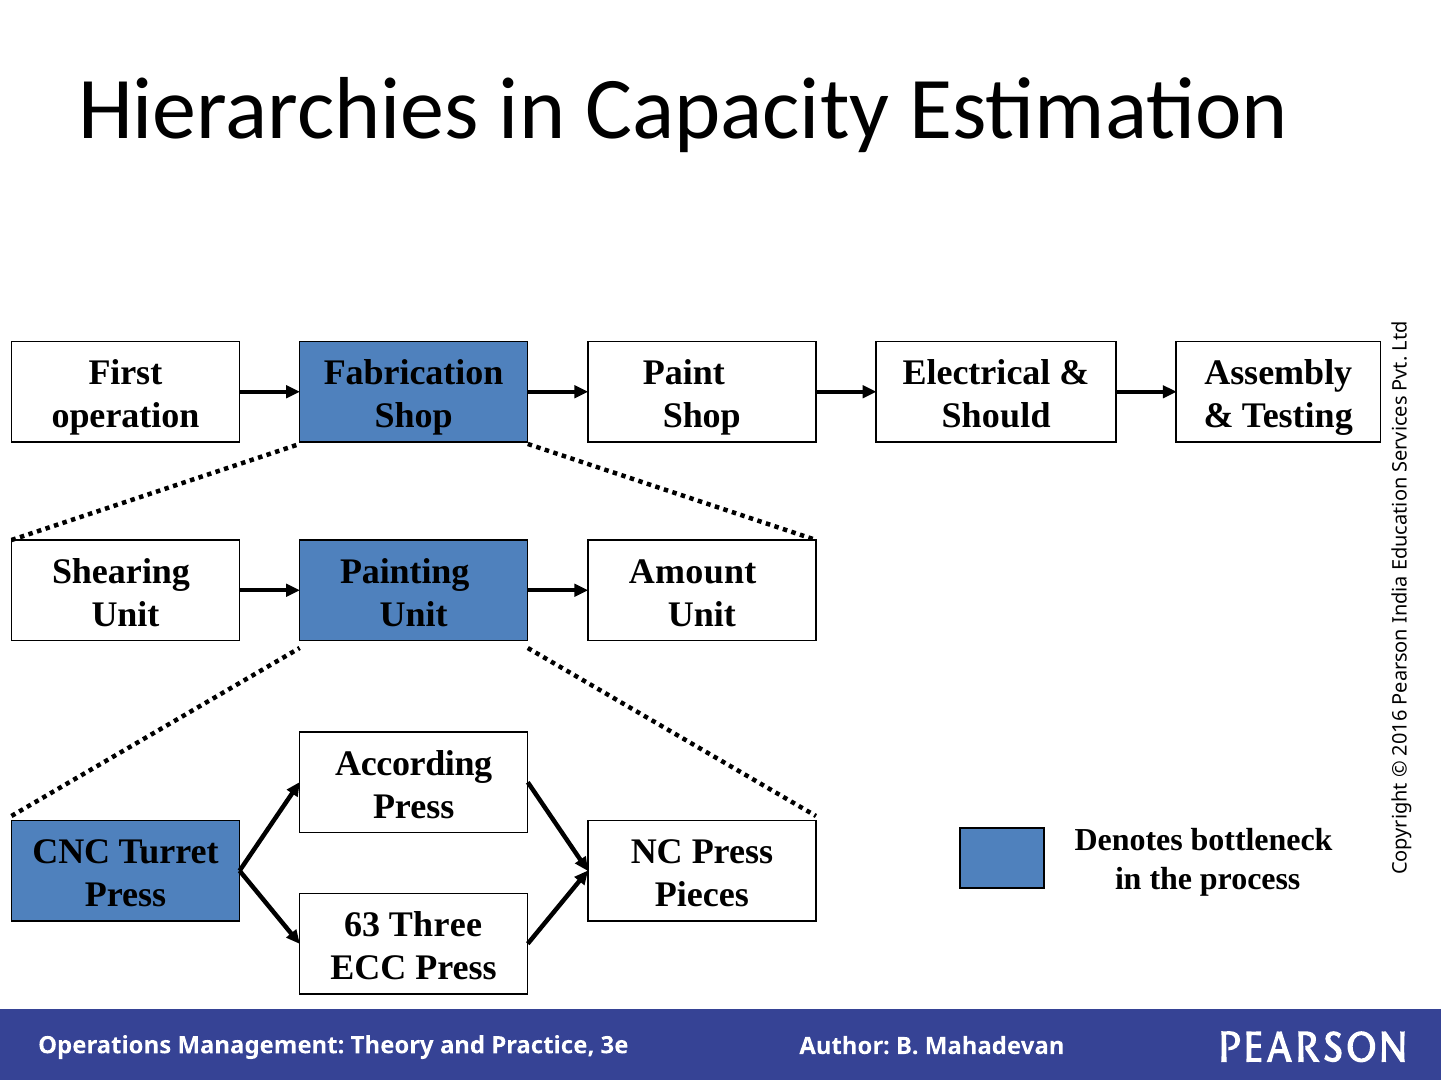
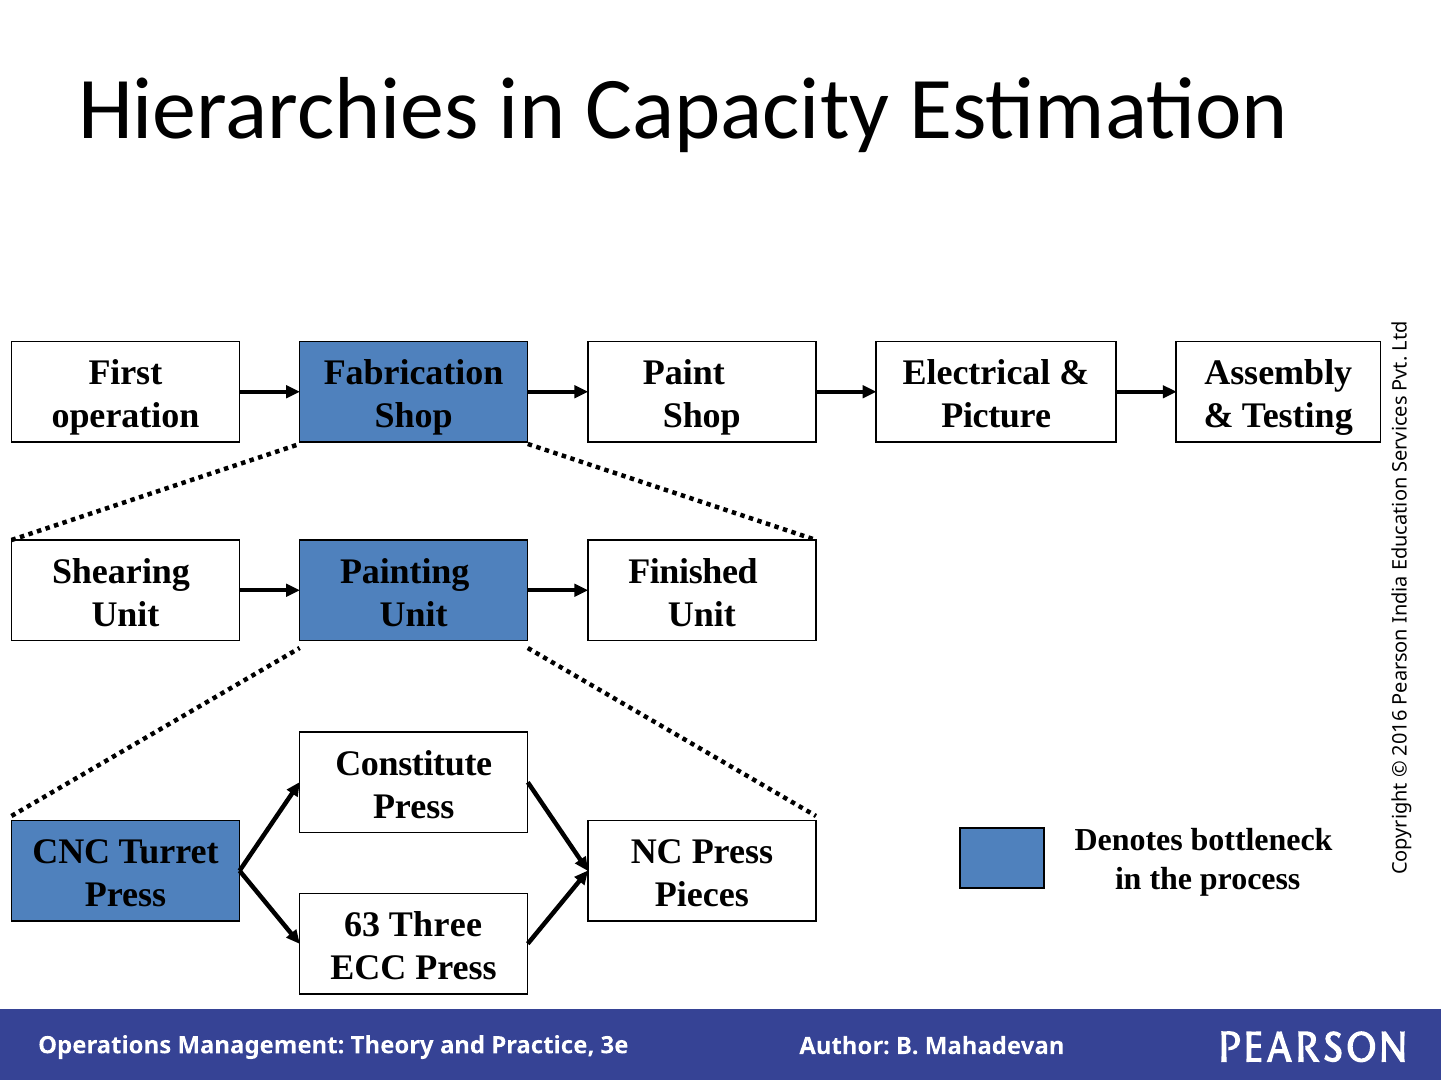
Should: Should -> Picture (996, 416)
Amount: Amount -> Finished (693, 572)
According: According -> Constitute (414, 764)
